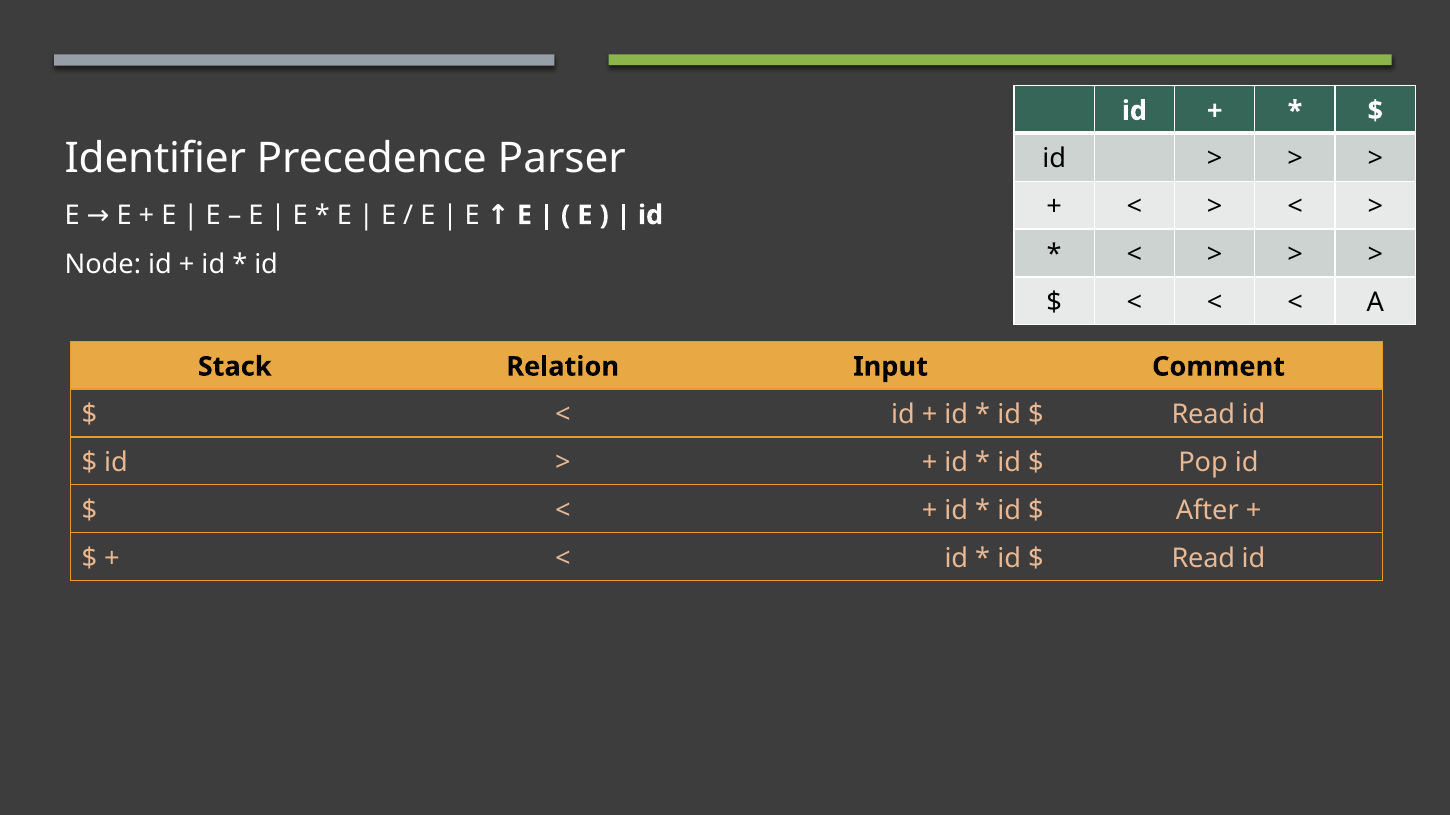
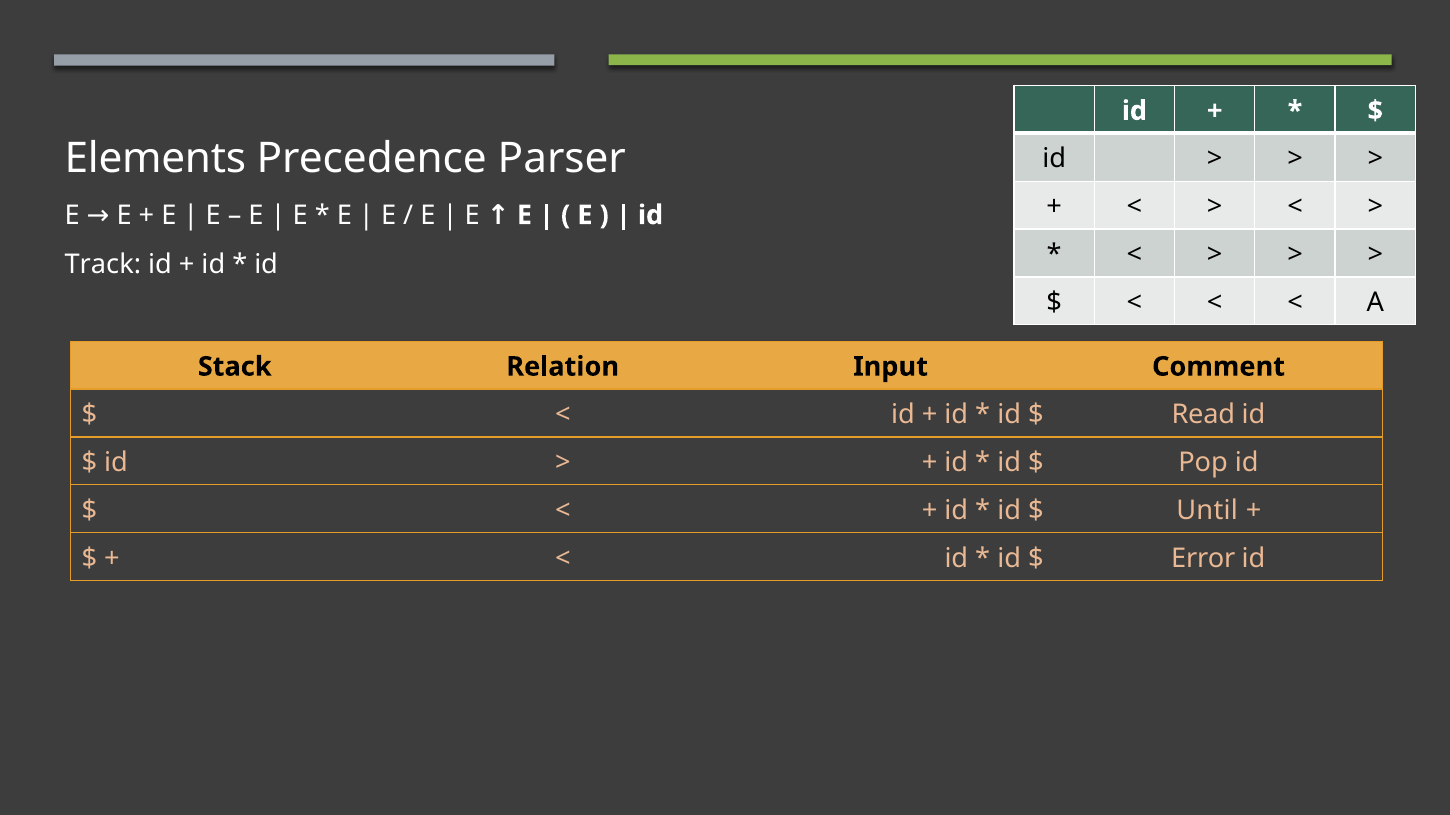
Identifier: Identifier -> Elements (155, 158)
Node: Node -> Track (103, 264)
After: After -> Until (1207, 511)
Read: Read -> Error (1203, 559)
